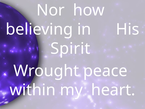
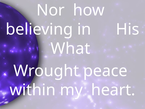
Spirit: Spirit -> What (70, 48)
